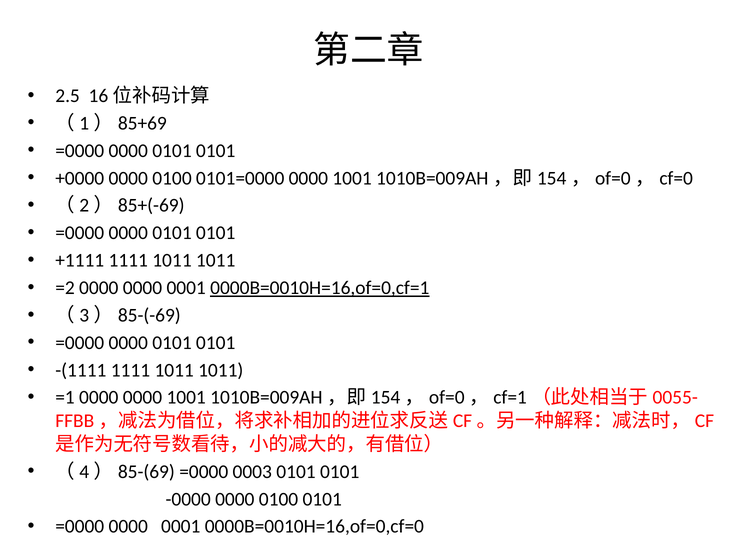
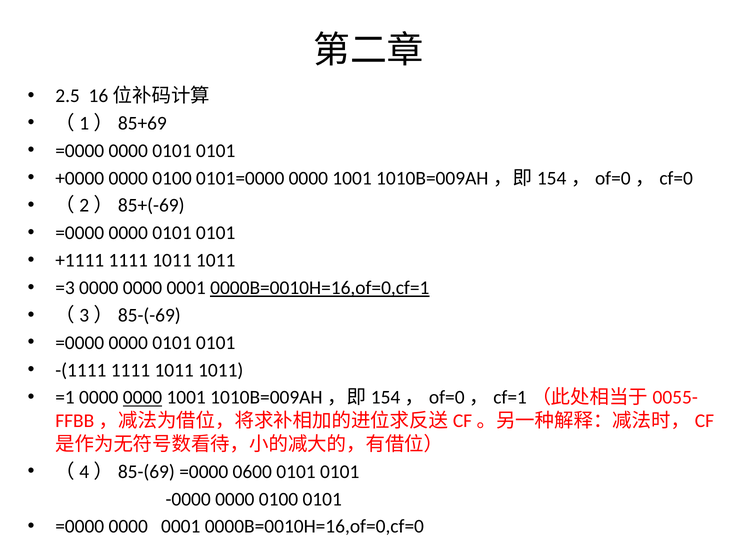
=2: =2 -> =3 (65, 288)
0000 underline: none -> present (142, 397)
0003: 0003 -> 0600 (252, 471)
